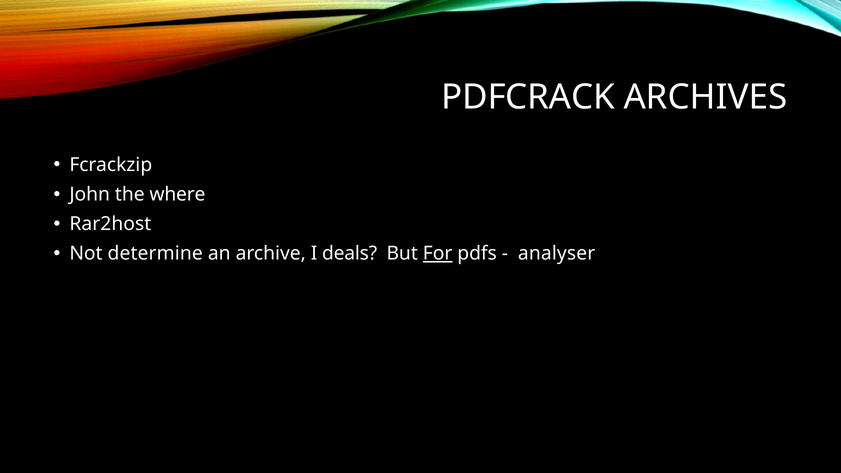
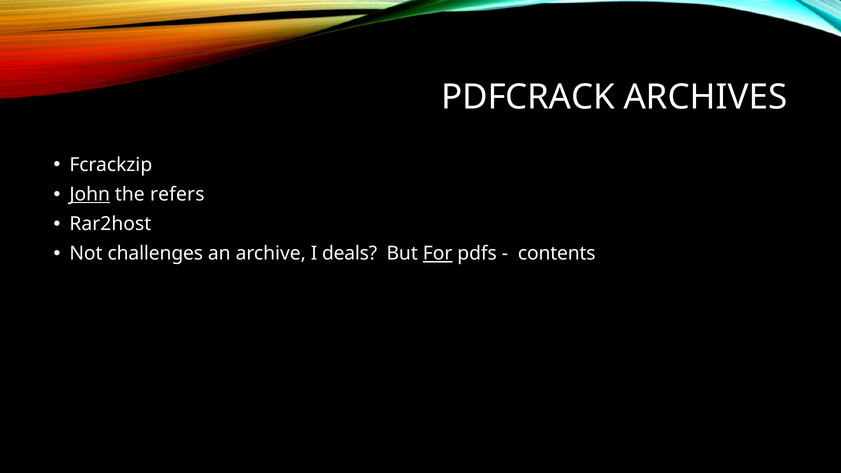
John underline: none -> present (90, 194)
where: where -> refers (177, 194)
determine: determine -> challenges (155, 254)
analyser: analyser -> contents (557, 254)
